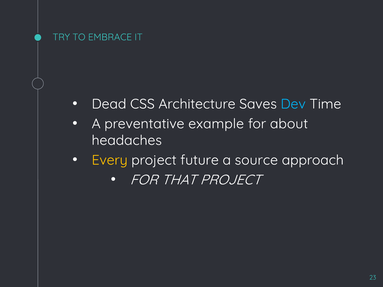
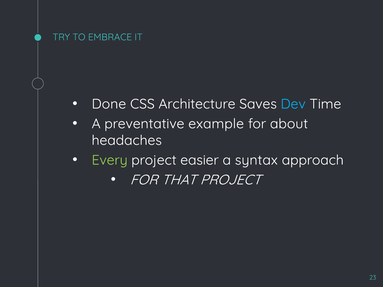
Dead: Dead -> Done (109, 104)
Every colour: yellow -> light green (110, 160)
future: future -> easier (200, 160)
source: source -> syntax (256, 160)
